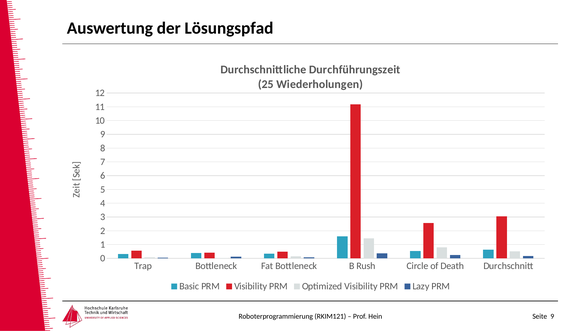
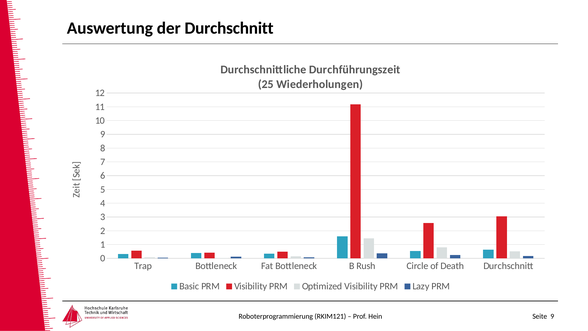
der Lösungspfad: Lösungspfad -> Durchschnitt (229, 28)
